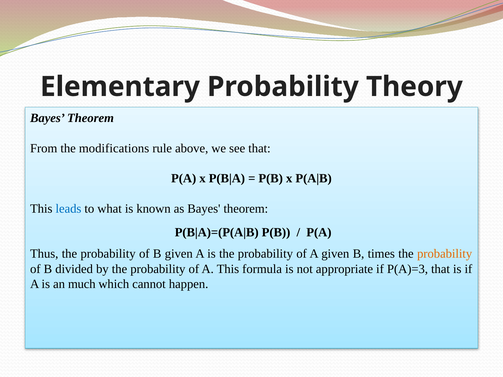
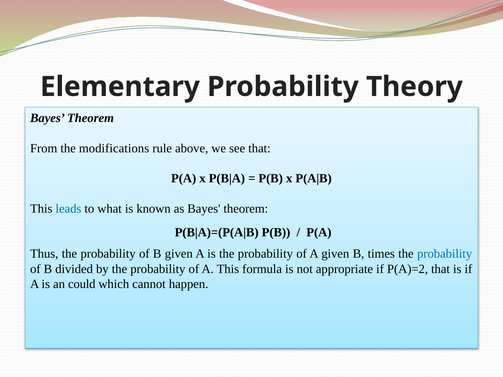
probability colour: orange -> blue (445, 254)
P(A)=3: P(A)=3 -> P(A)=2 (408, 269)
much: much -> could (82, 284)
